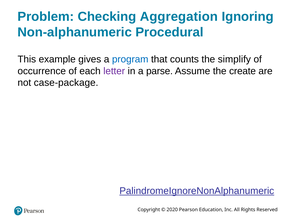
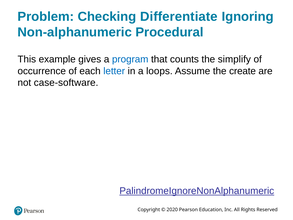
Aggregation: Aggregation -> Differentiate (179, 17)
letter colour: purple -> blue (114, 71)
parse: parse -> loops (159, 71)
case-package: case-package -> case-software (66, 83)
